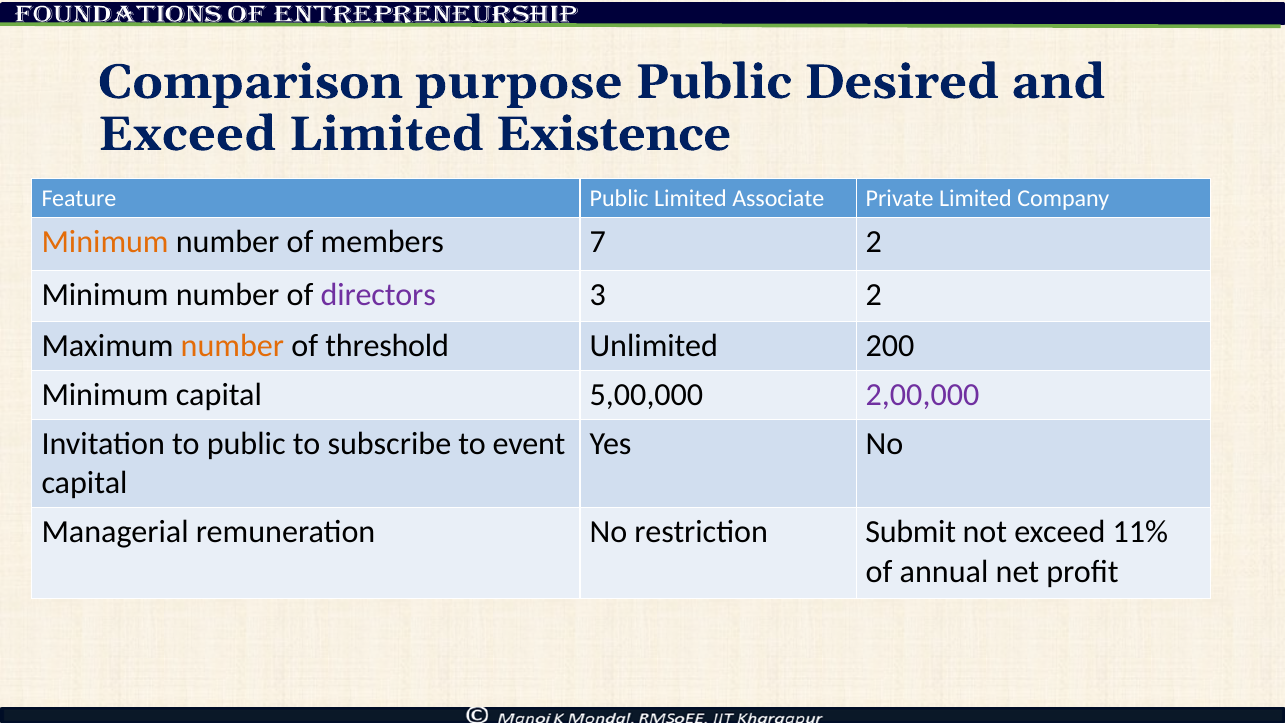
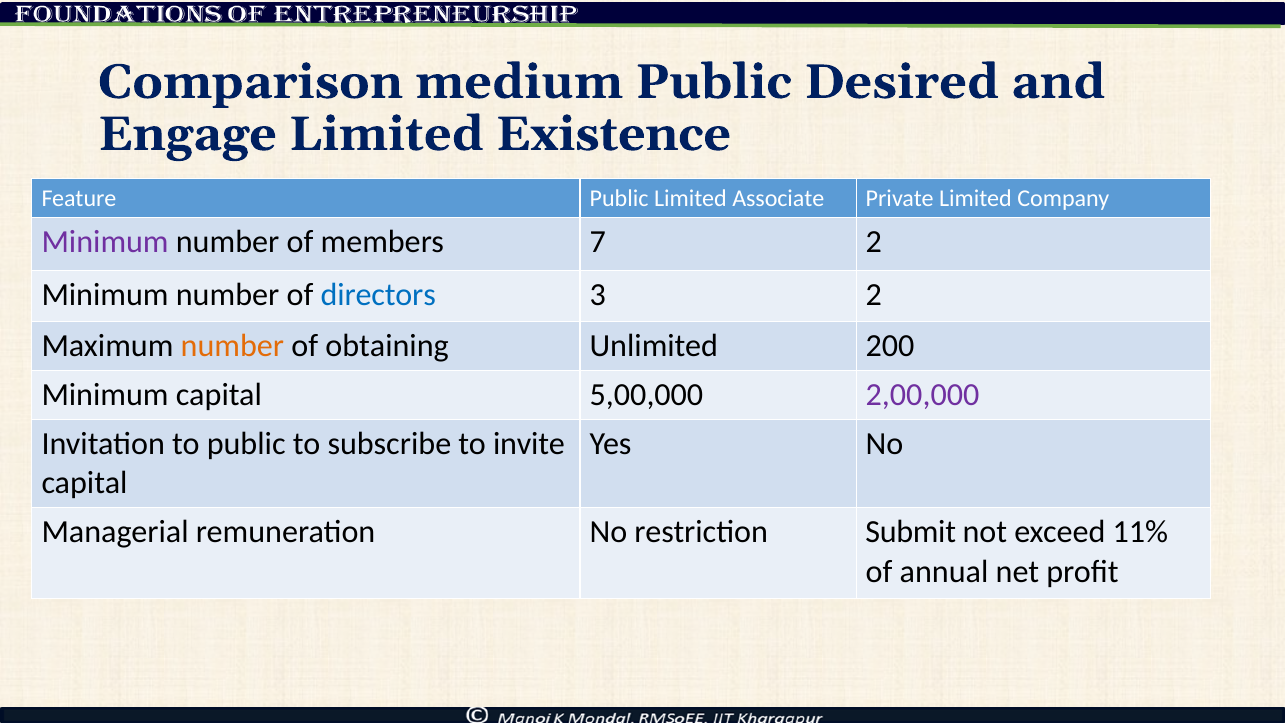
purpose: purpose -> medium (519, 82)
Exceed: Exceed -> Engage (187, 134)
Minimum colour: orange -> purple (105, 242)
directors colour: purple -> blue (378, 295)
threshold: threshold -> obtaining (387, 346)
event: event -> invite (529, 444)
